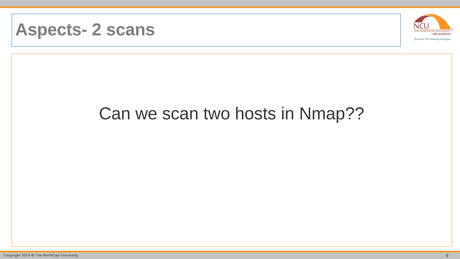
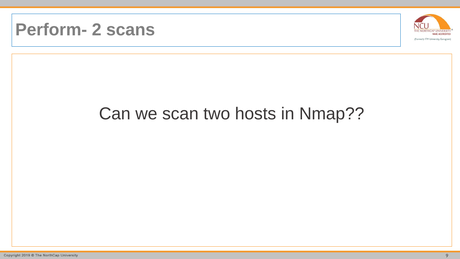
Aspects-: Aspects- -> Perform- (51, 30)
